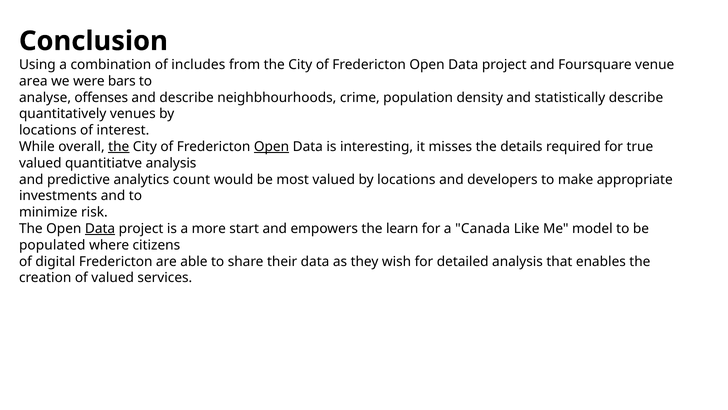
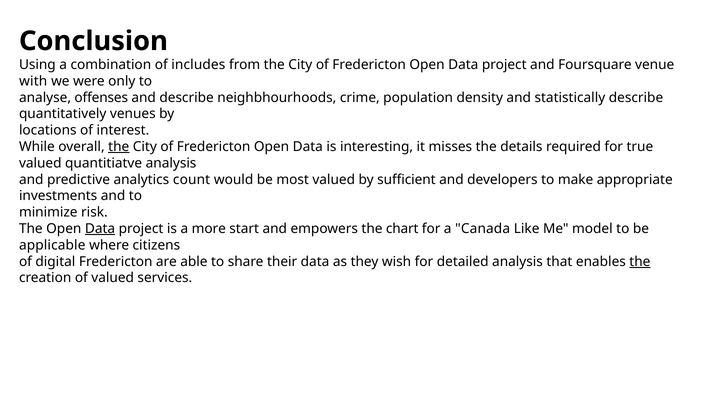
area: area -> with (33, 81)
bars: bars -> only (122, 81)
Open underline: present -> none (272, 147)
valued by locations: locations -> sufficient (406, 179)
learn: learn -> chart (402, 228)
populated: populated -> applicable (52, 245)
the underline: none -> present (640, 261)
